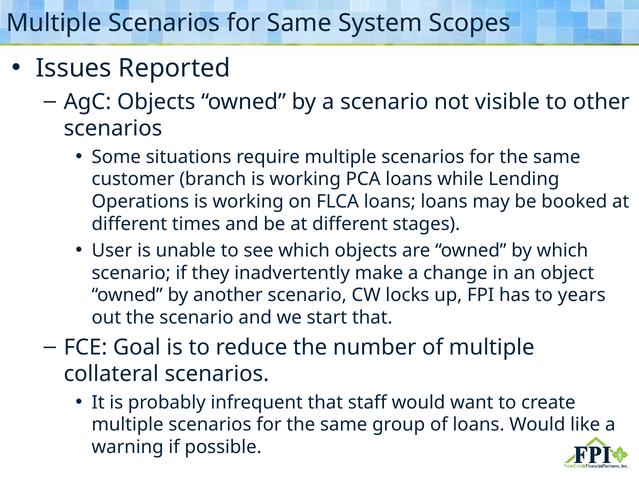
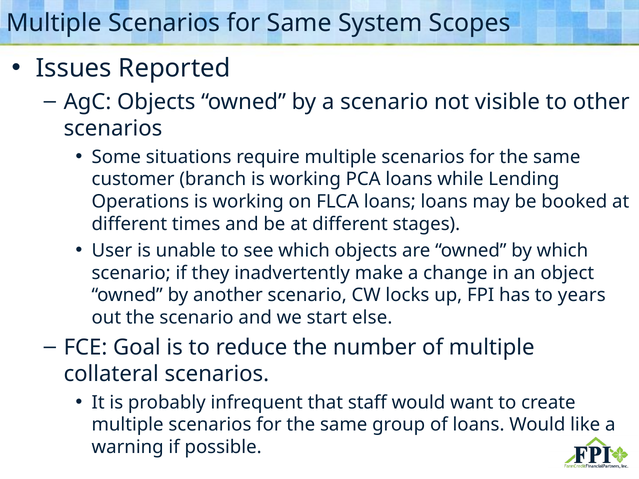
start that: that -> else (372, 318)
